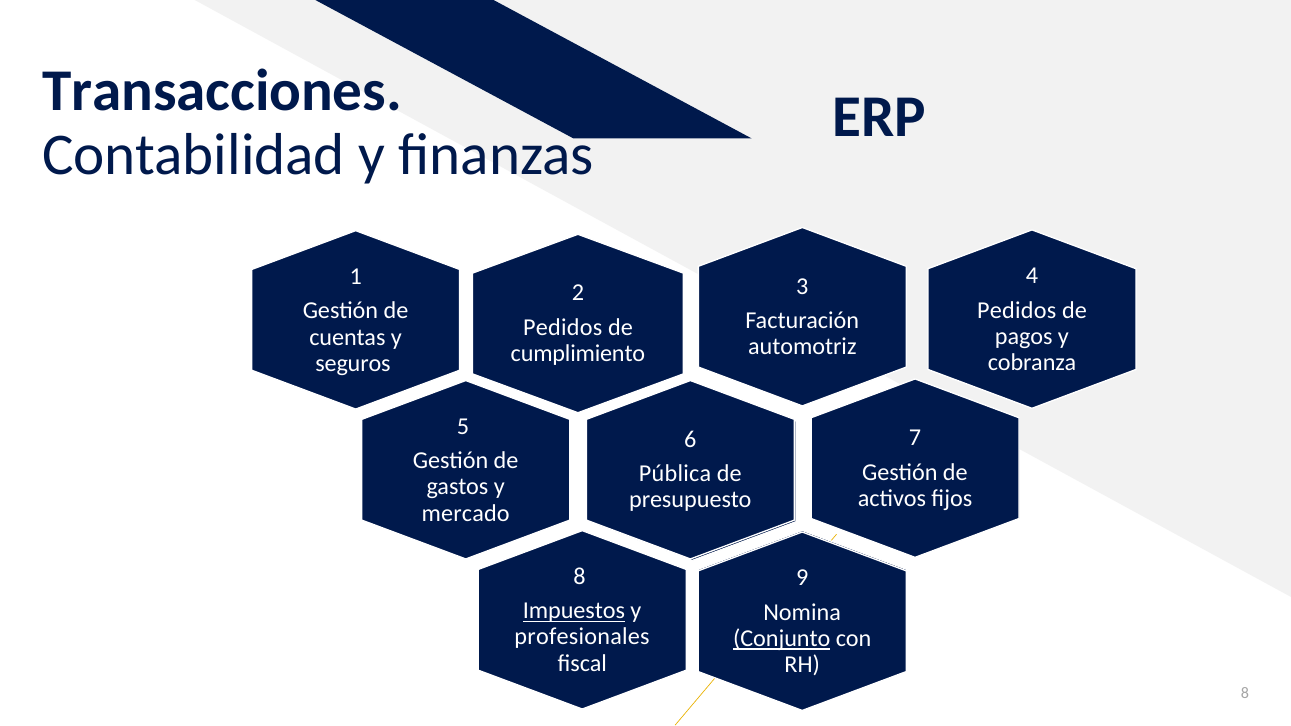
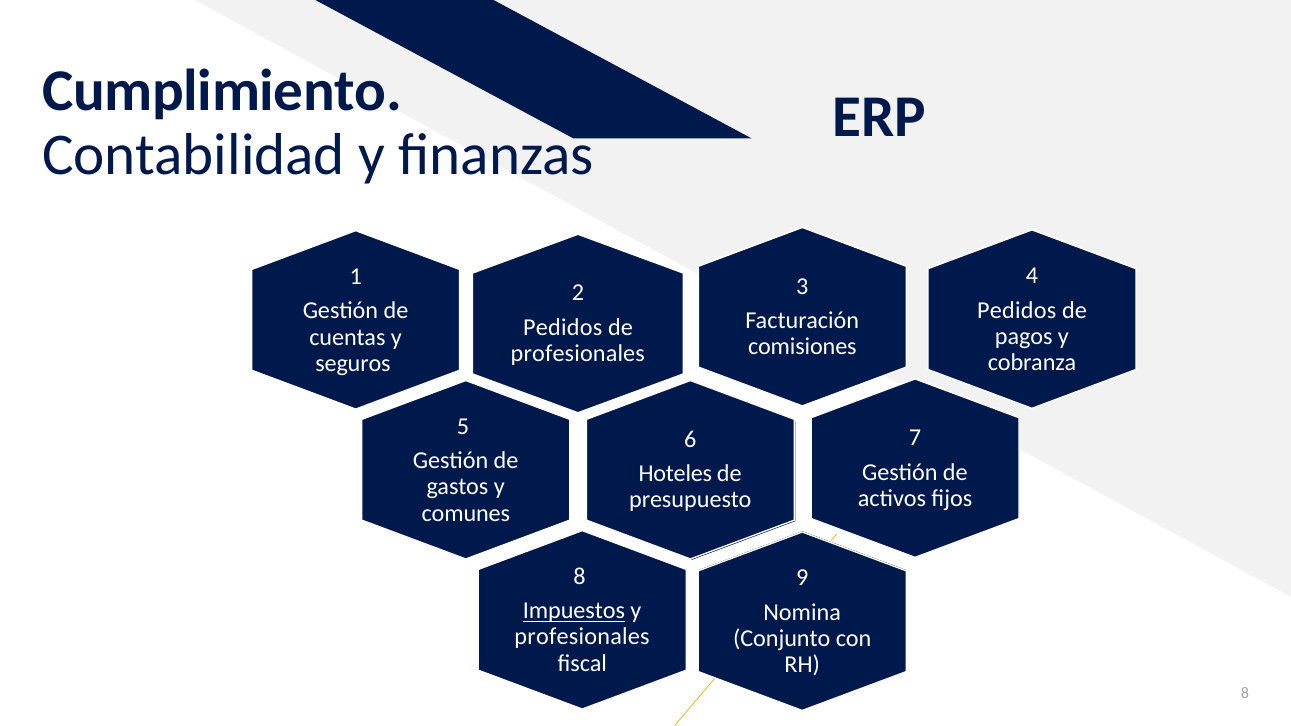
Transacciones: Transacciones -> Cumplimiento (222, 91)
automotriz: automotriz -> comisiones (802, 347)
cumplimiento: cumplimiento -> profesionales (578, 354)
Pública: Pública -> Hoteles (675, 474)
mercado: mercado -> comunes (466, 513)
Conjunto underline: present -> none (782, 639)
